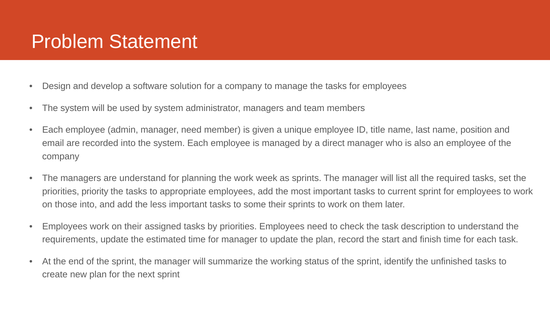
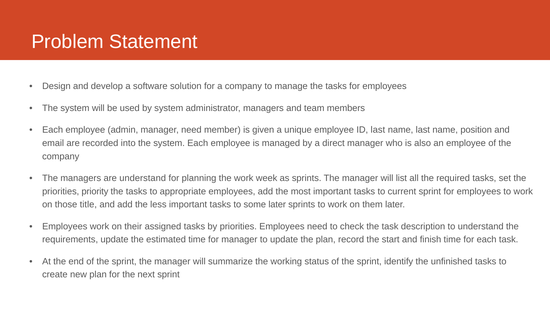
ID title: title -> last (378, 130)
those into: into -> title (88, 205)
some their: their -> later (277, 205)
